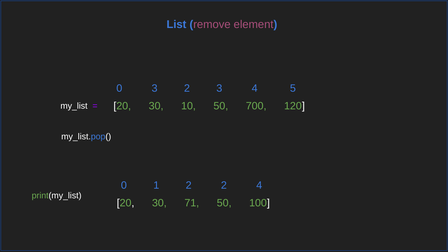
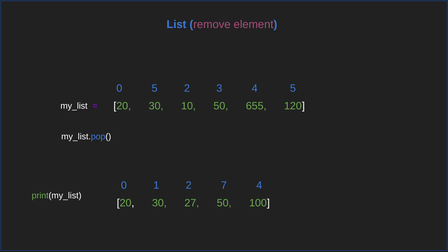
0 3: 3 -> 5 (155, 88)
700: 700 -> 655 (256, 106)
2 2: 2 -> 7 (224, 185)
71: 71 -> 27 (192, 203)
